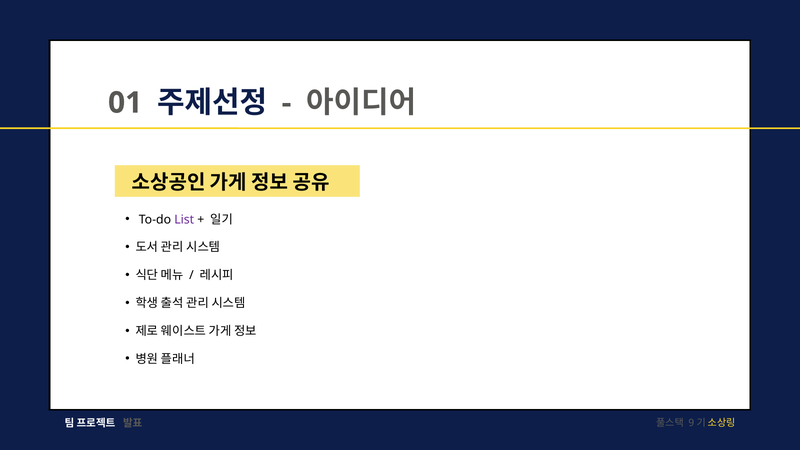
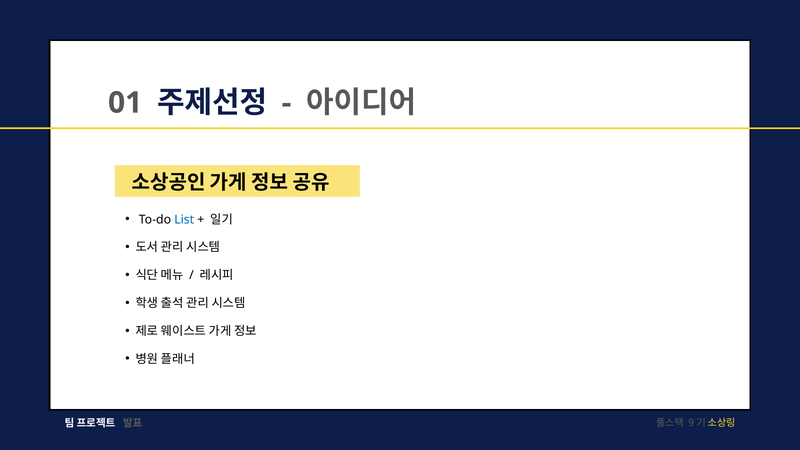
List colour: purple -> blue (184, 220)
